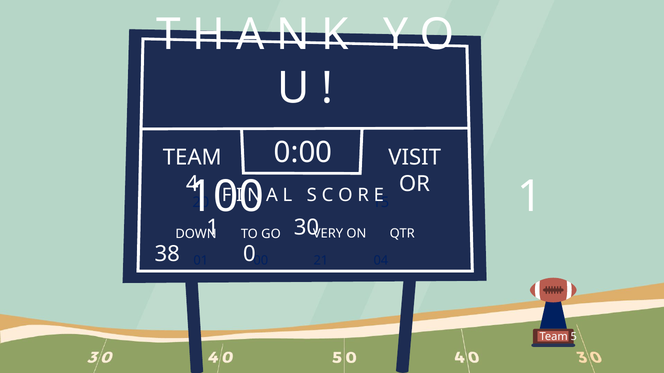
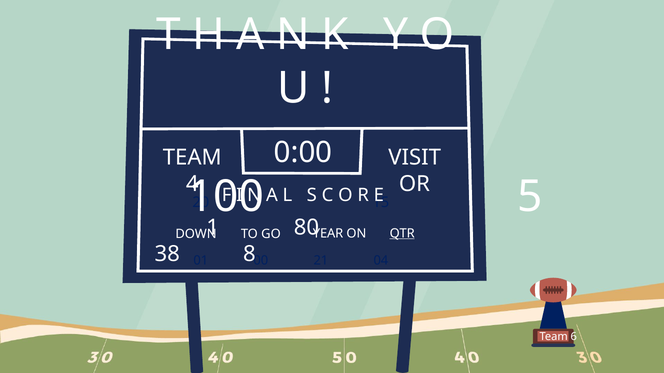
1: 1 -> 5 (530, 197)
30: 30 -> 80 (306, 228)
VERY: VERY -> YEAR (328, 234)
QTR underline: none -> present (402, 234)
0: 0 -> 8 (249, 254)
5: 5 -> 6 (574, 337)
